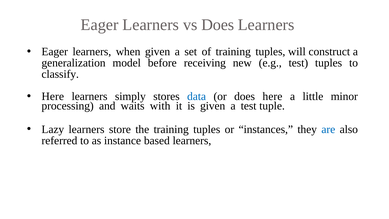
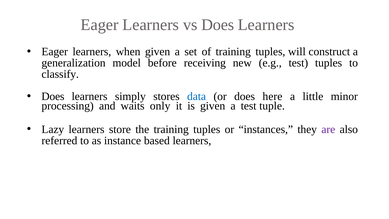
Here: Here -> Does (53, 96)
with: with -> only (160, 106)
are colour: blue -> purple (328, 129)
